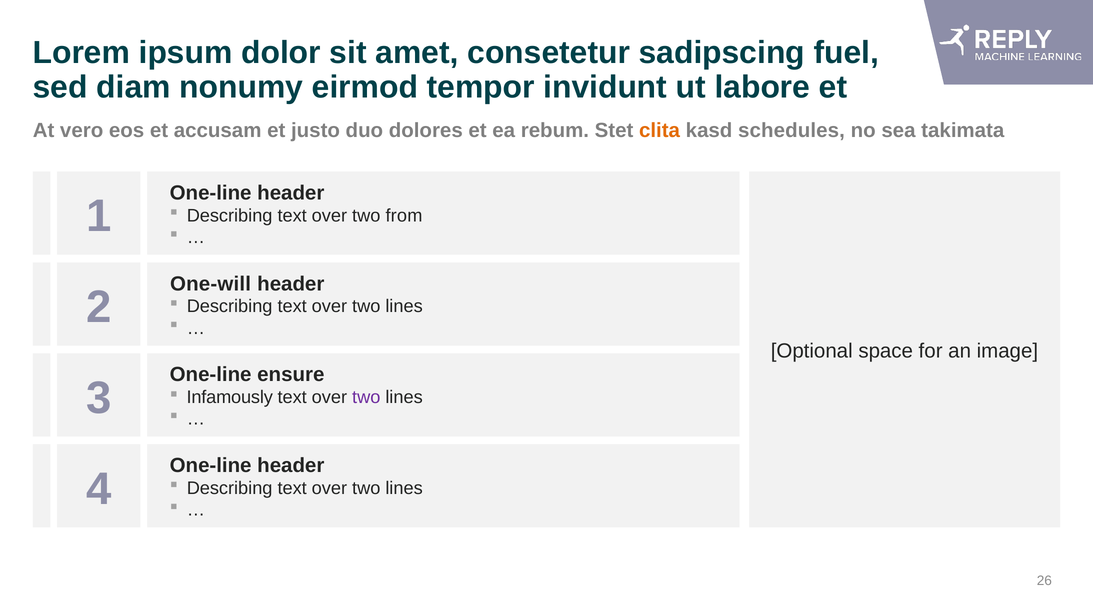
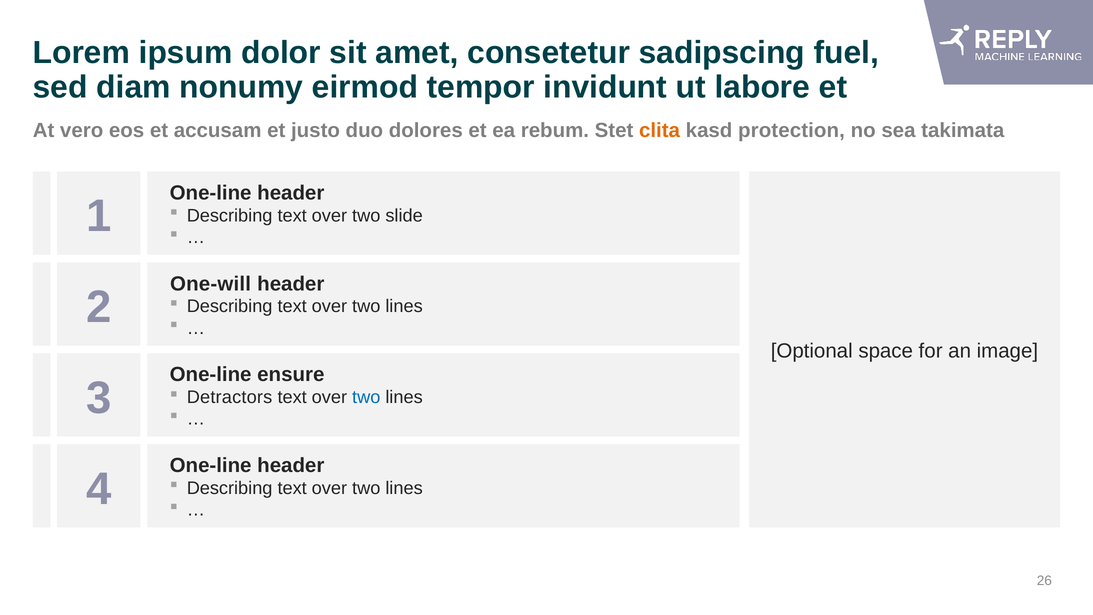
schedules: schedules -> protection (791, 130)
from: from -> slide (404, 215)
Infamously: Infamously -> Detractors (230, 397)
two colour: purple -> blue (366, 397)
